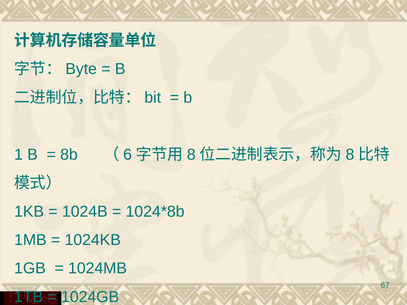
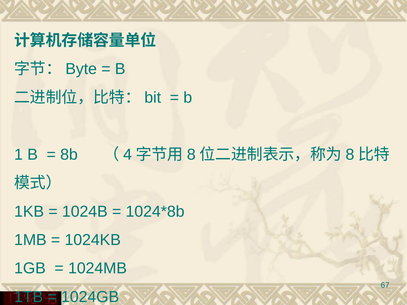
6: 6 -> 4 (128, 155)
